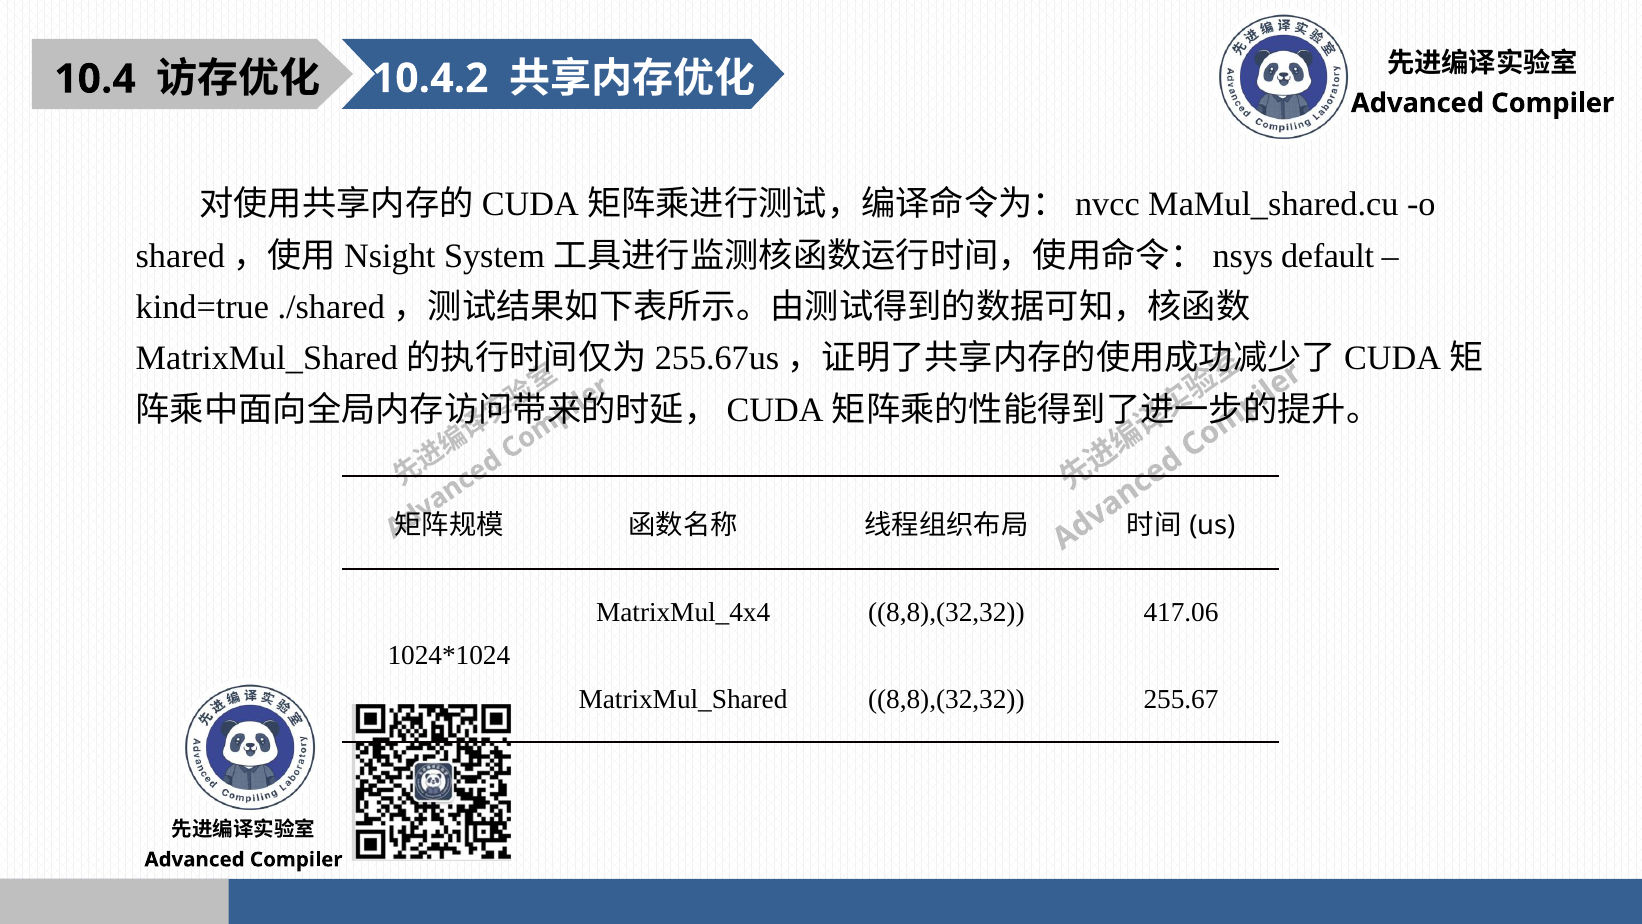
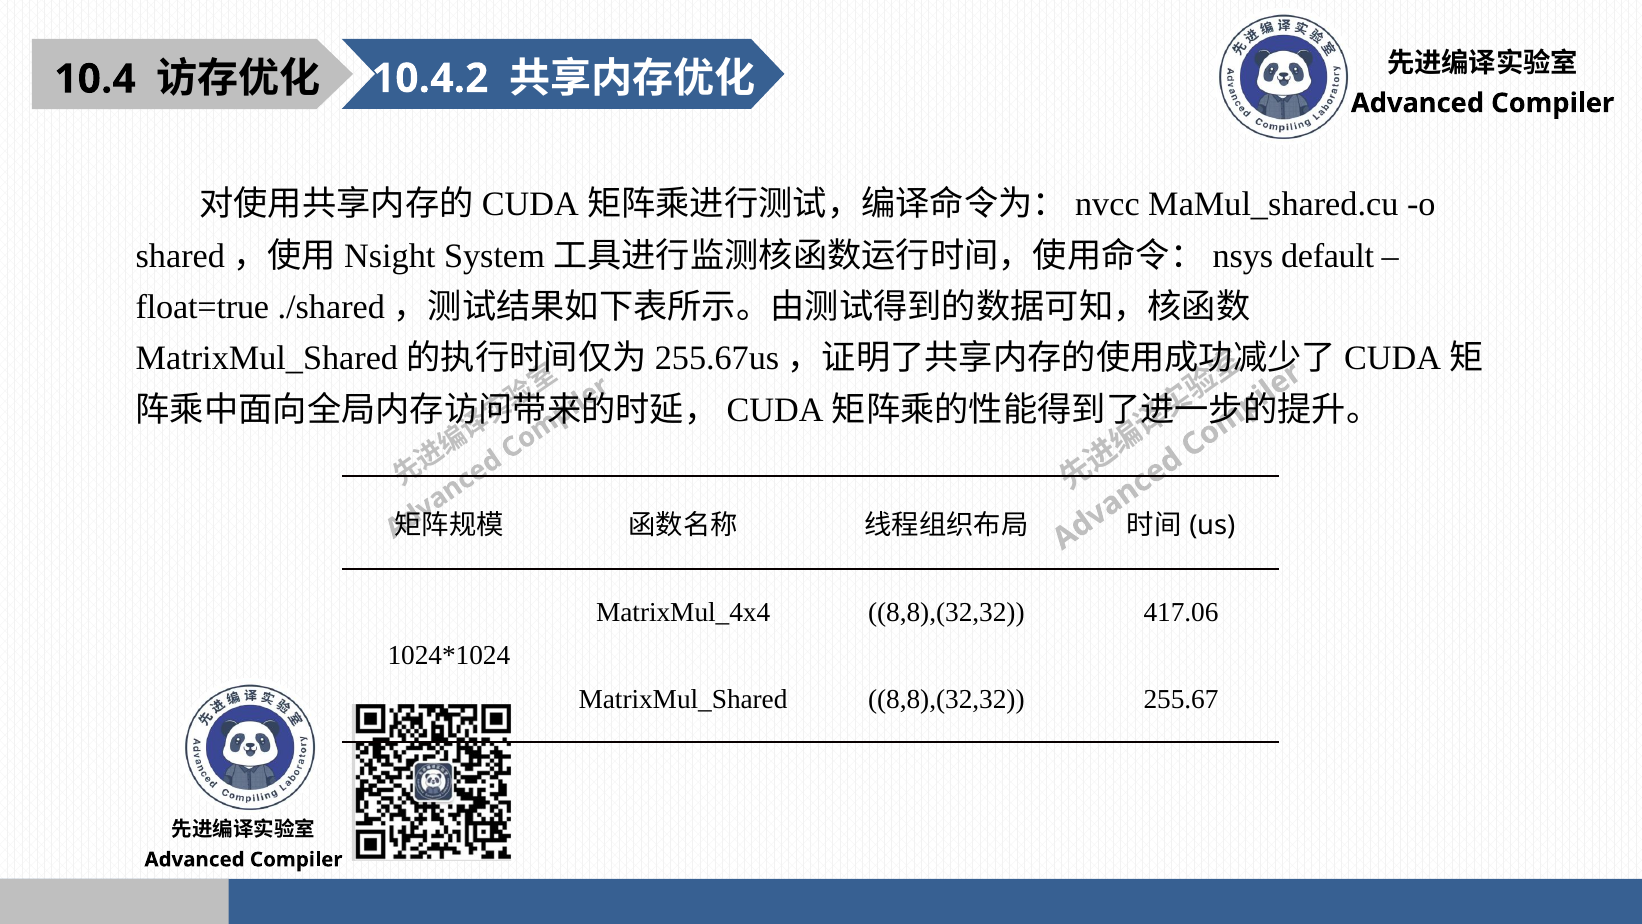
kind=true: kind=true -> float=true (202, 307)
